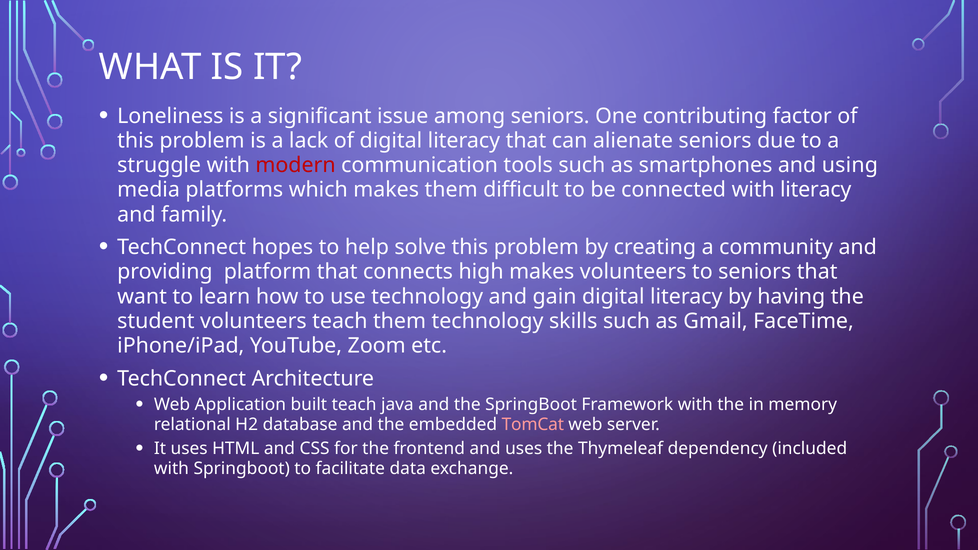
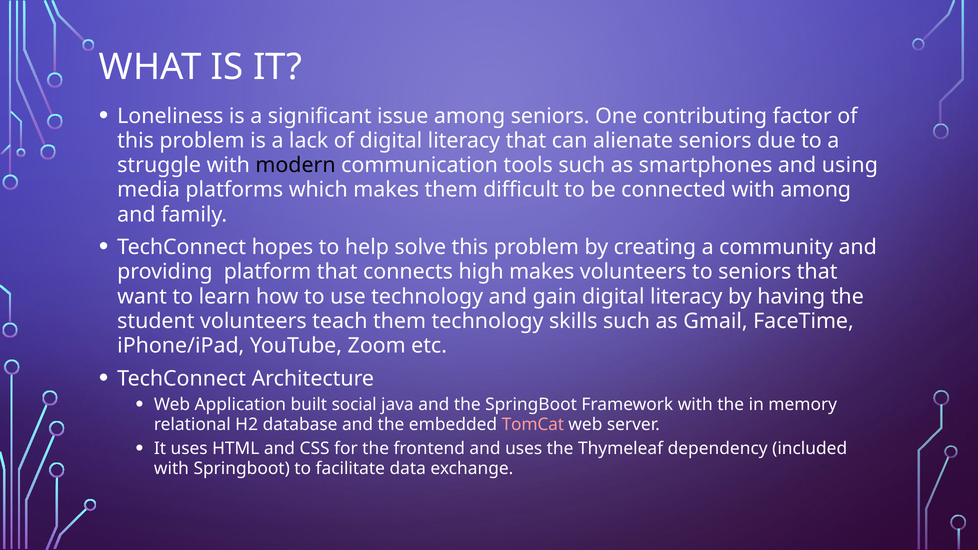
modern colour: red -> black (296, 165)
with literacy: literacy -> among (816, 190)
built teach: teach -> social (354, 405)
